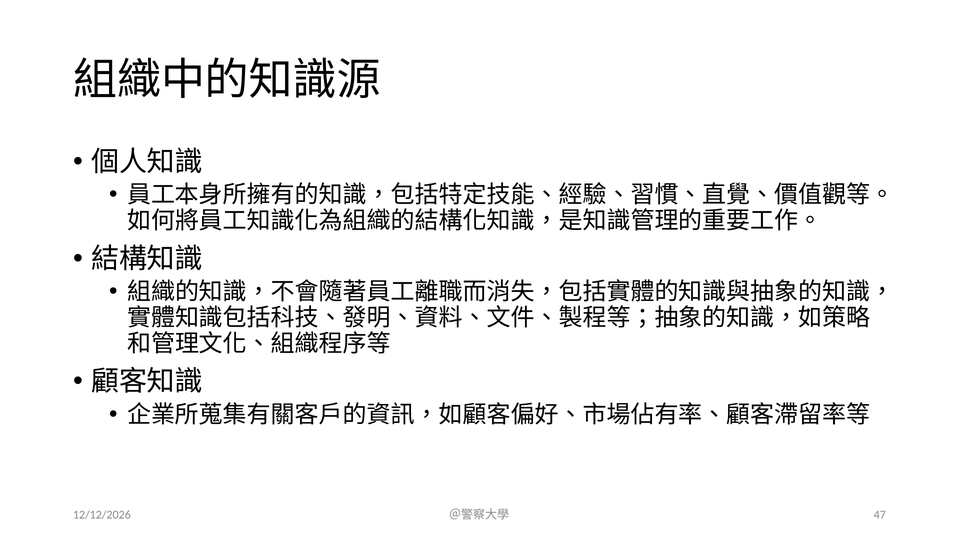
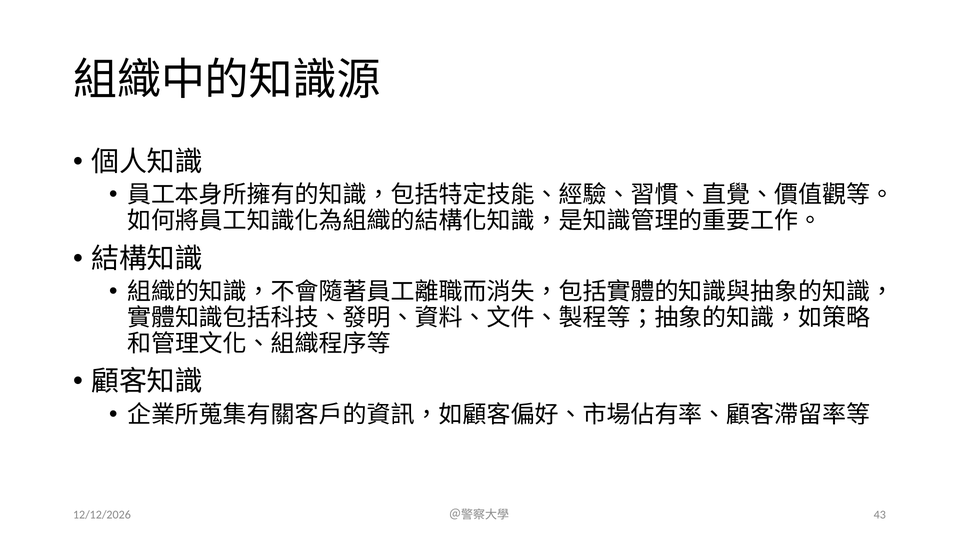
47: 47 -> 43 (880, 515)
